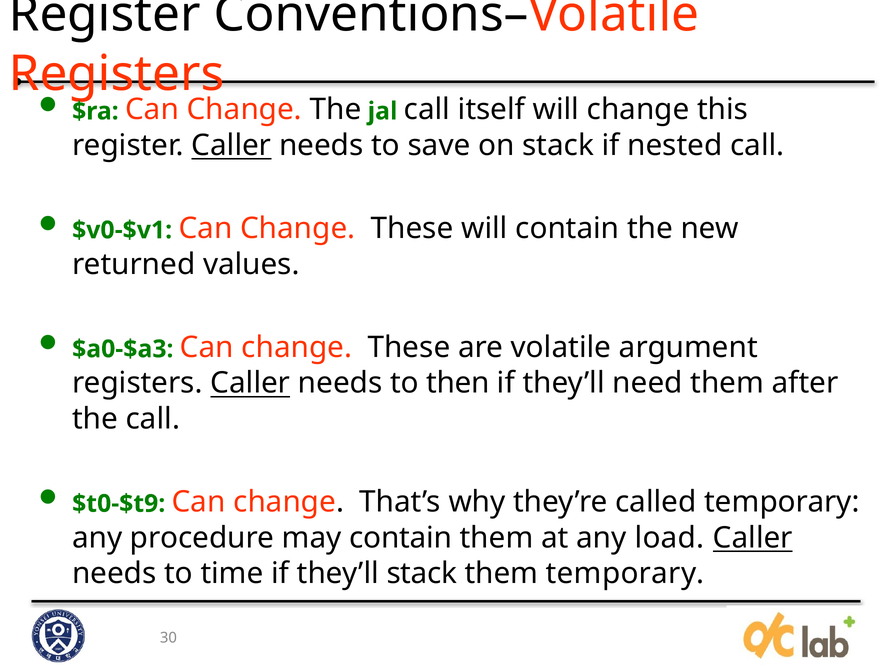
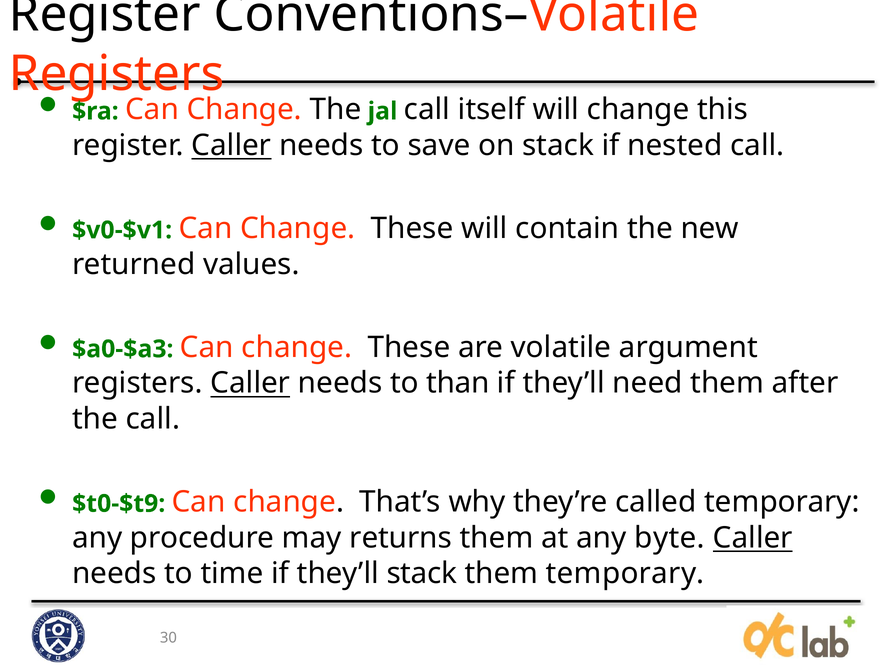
then: then -> than (458, 383)
may contain: contain -> returns (401, 538)
load: load -> byte (670, 538)
